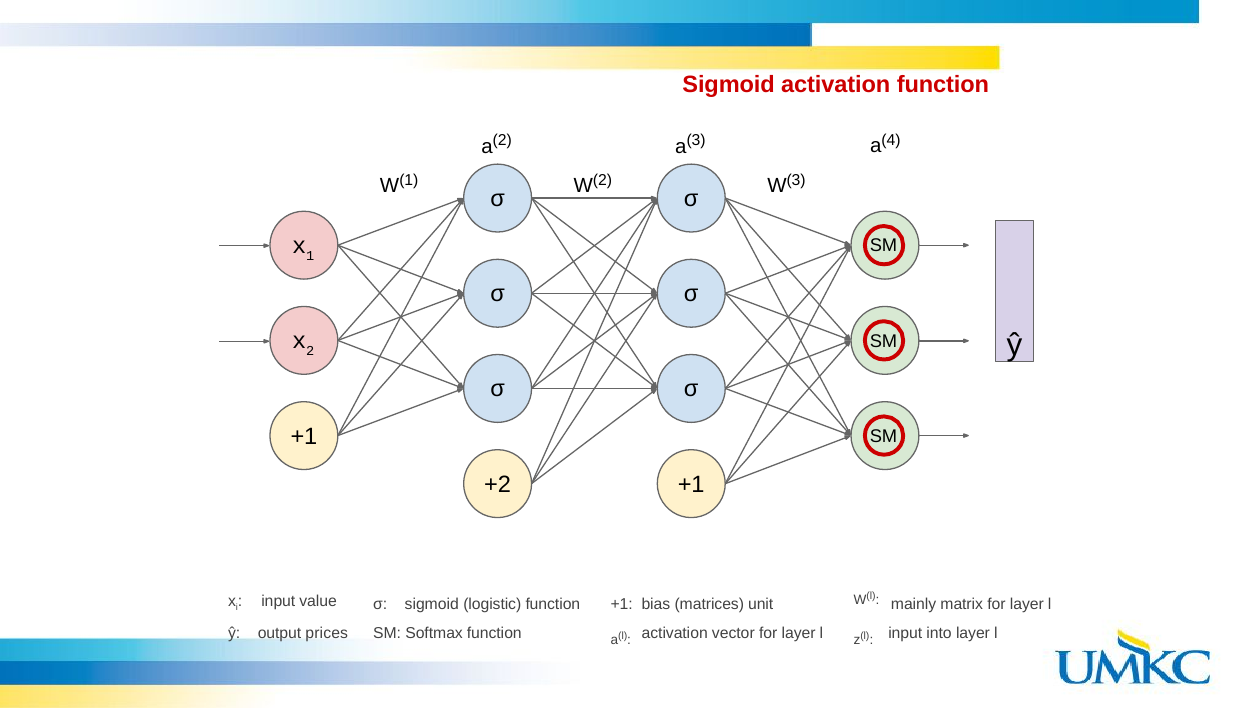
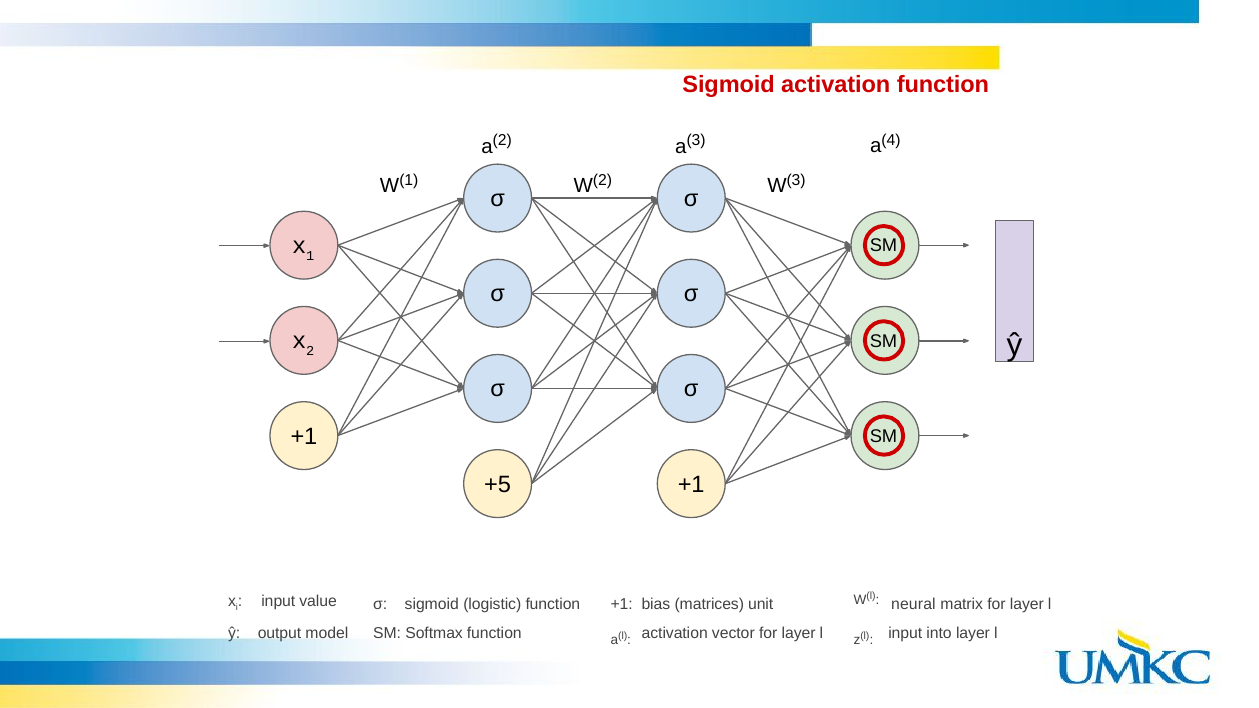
+2: +2 -> +5 (498, 484)
mainly: mainly -> neural (913, 605)
prices: prices -> model (327, 633)
